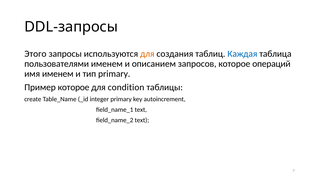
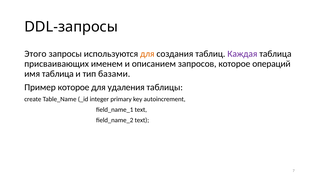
Каждая colour: blue -> purple (242, 54)
пользователями: пользователями -> присваивающих (57, 64)
имя именем: именем -> таблица (58, 74)
тип primary: primary -> базами (114, 74)
condition: condition -> удаления (126, 87)
